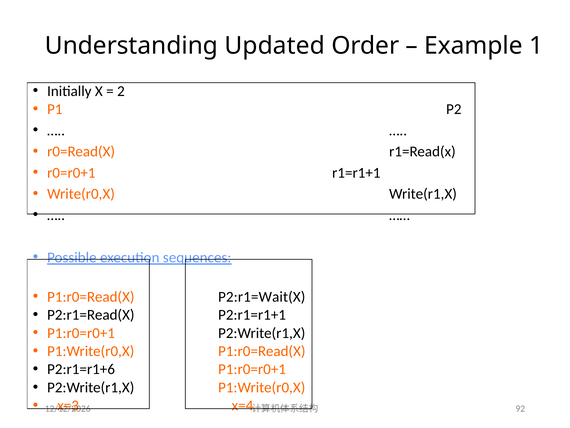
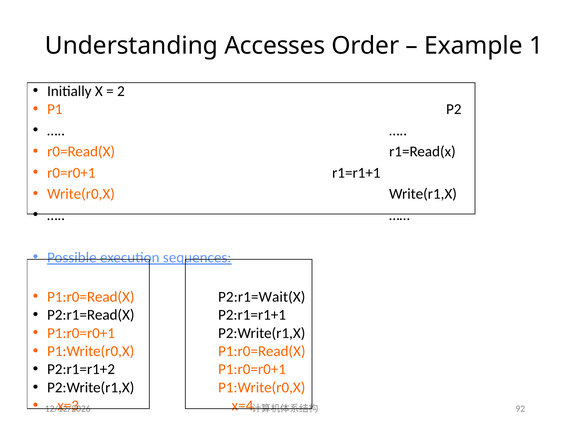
Updated: Updated -> Accesses (275, 46)
P2:r1=r1+6: P2:r1=r1+6 -> P2:r1=r1+2 (81, 369)
